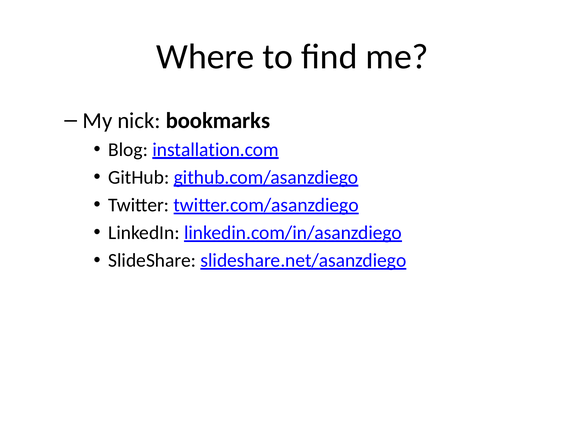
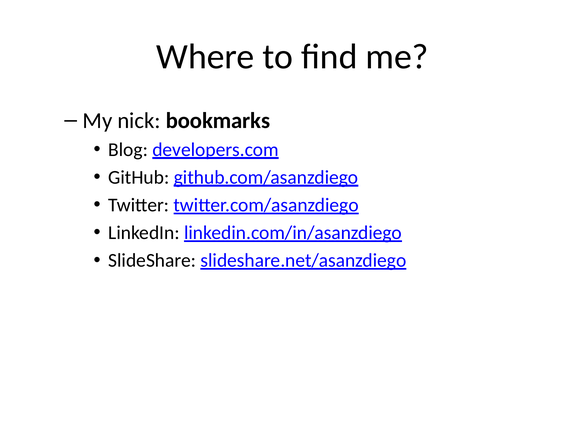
installation.com: installation.com -> developers.com (216, 150)
